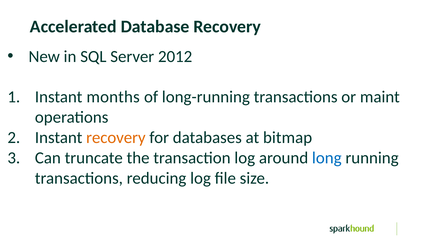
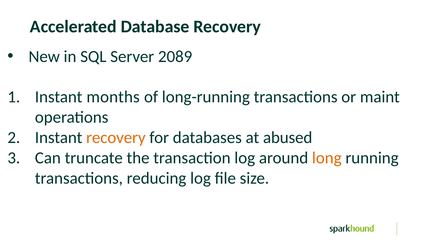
2012: 2012 -> 2089 (175, 56)
bitmap: bitmap -> abused (288, 137)
long colour: blue -> orange (327, 158)
